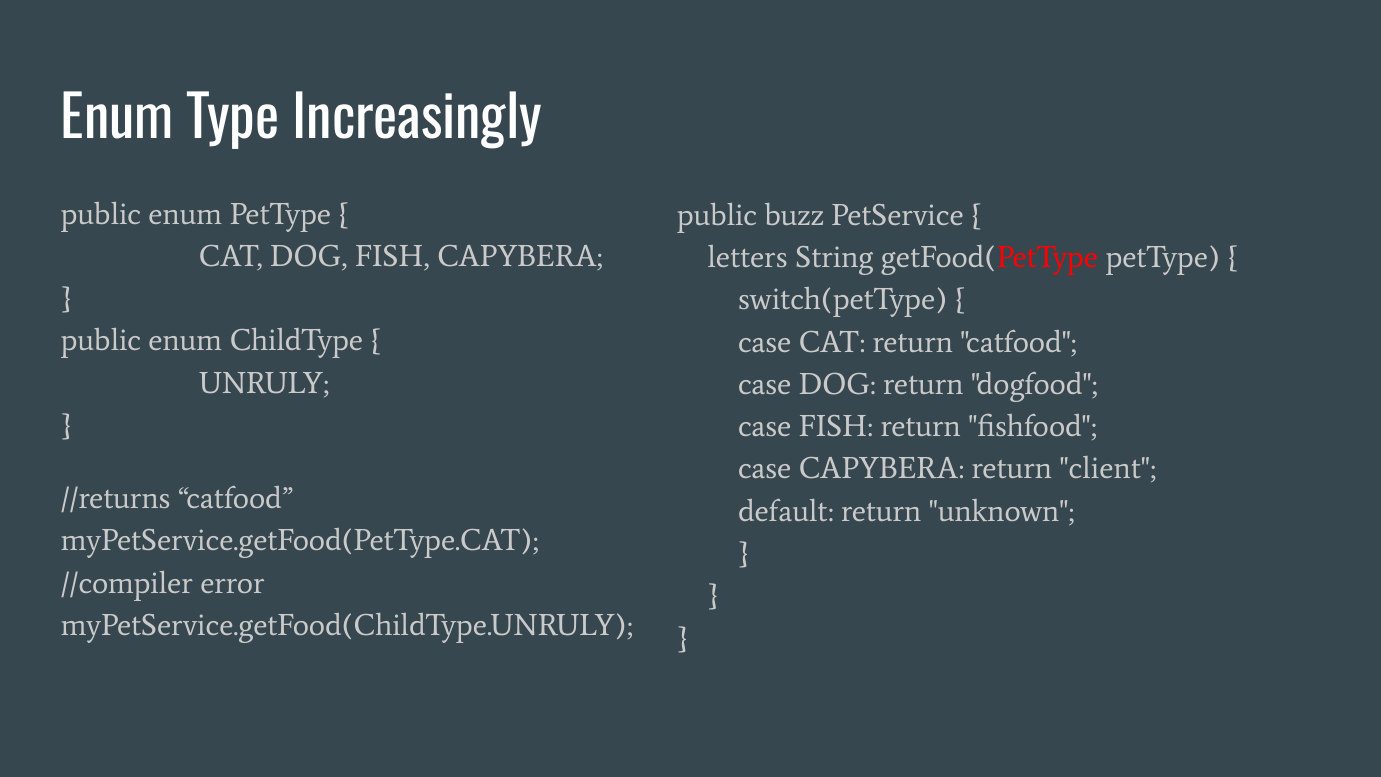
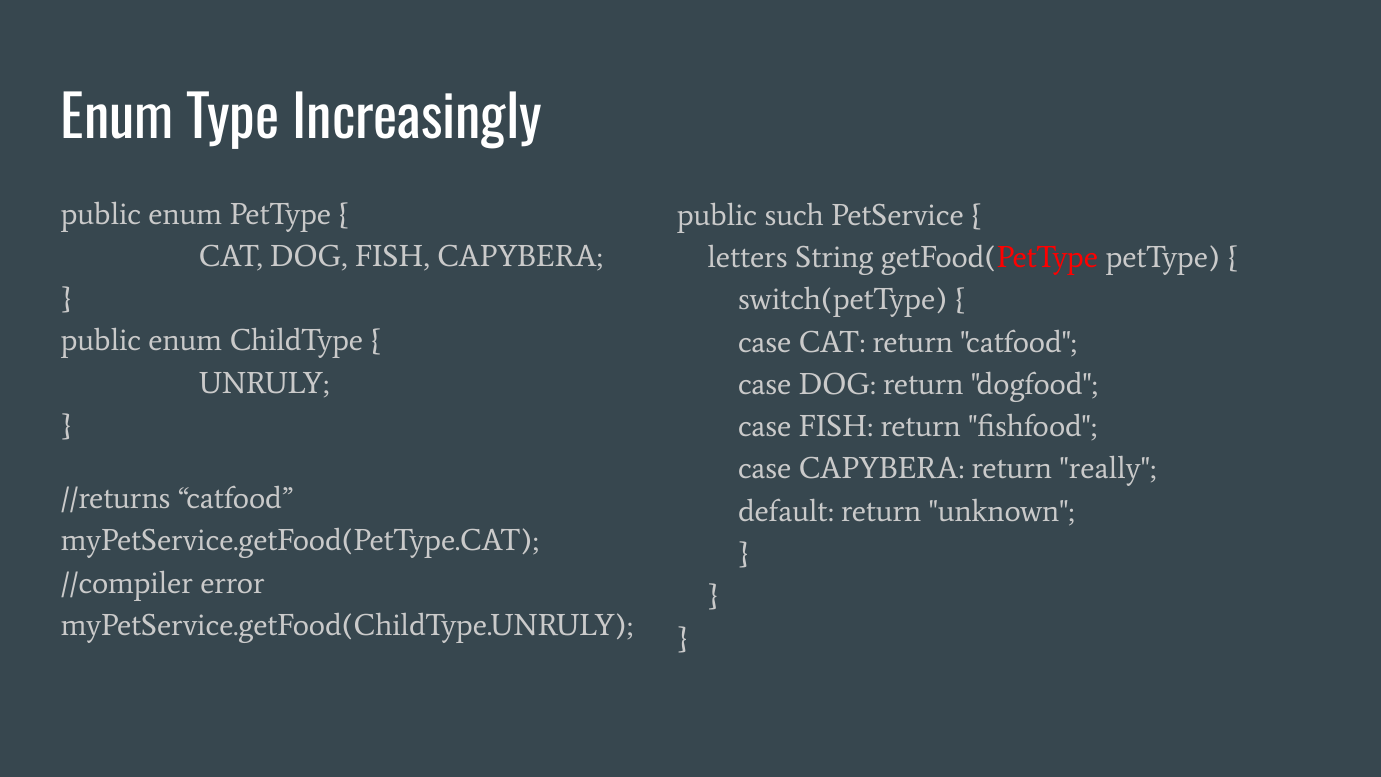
buzz: buzz -> such (794, 215)
client: client -> really (1108, 469)
